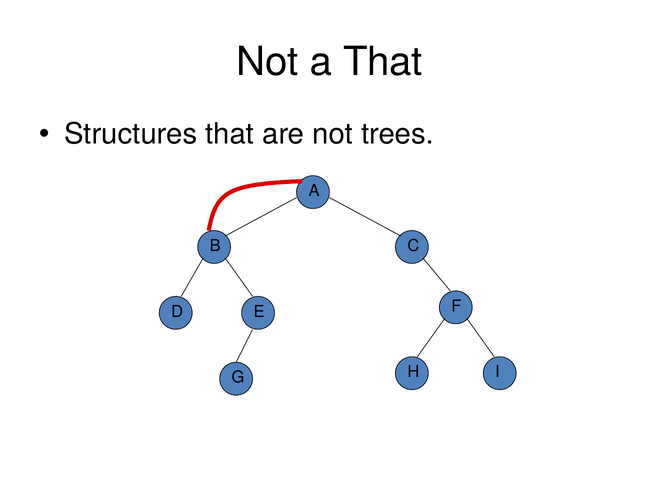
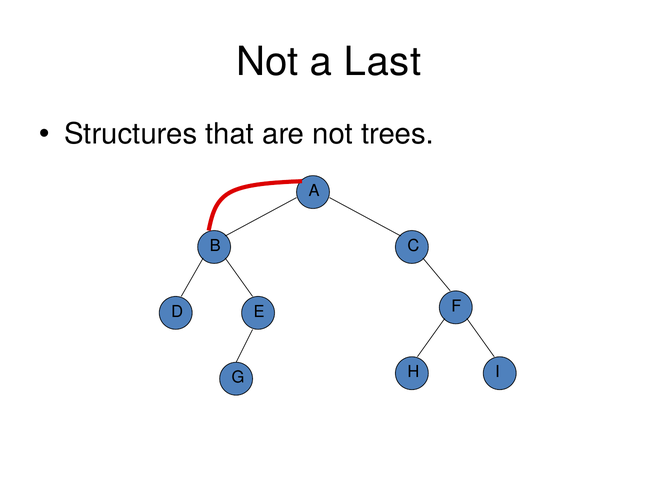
a That: That -> Last (383, 62)
